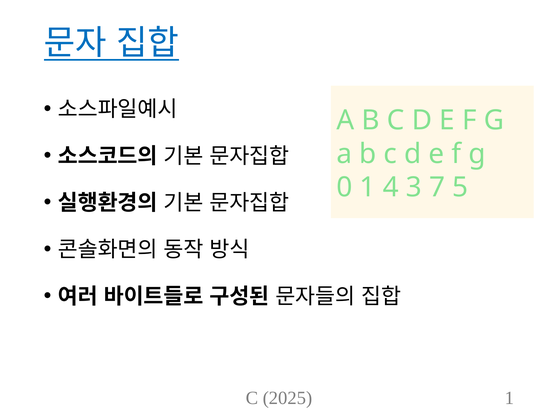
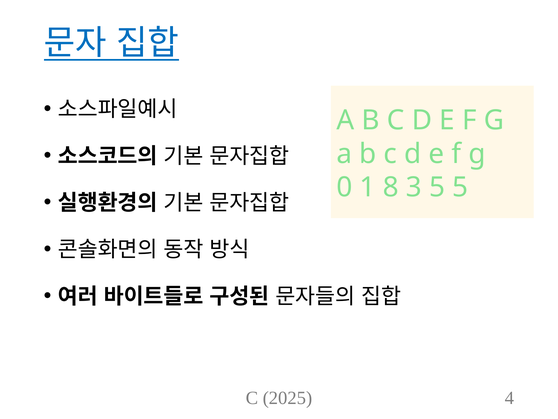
4: 4 -> 8 (391, 187)
3 7: 7 -> 5 (437, 187)
2025 1: 1 -> 4 (509, 398)
